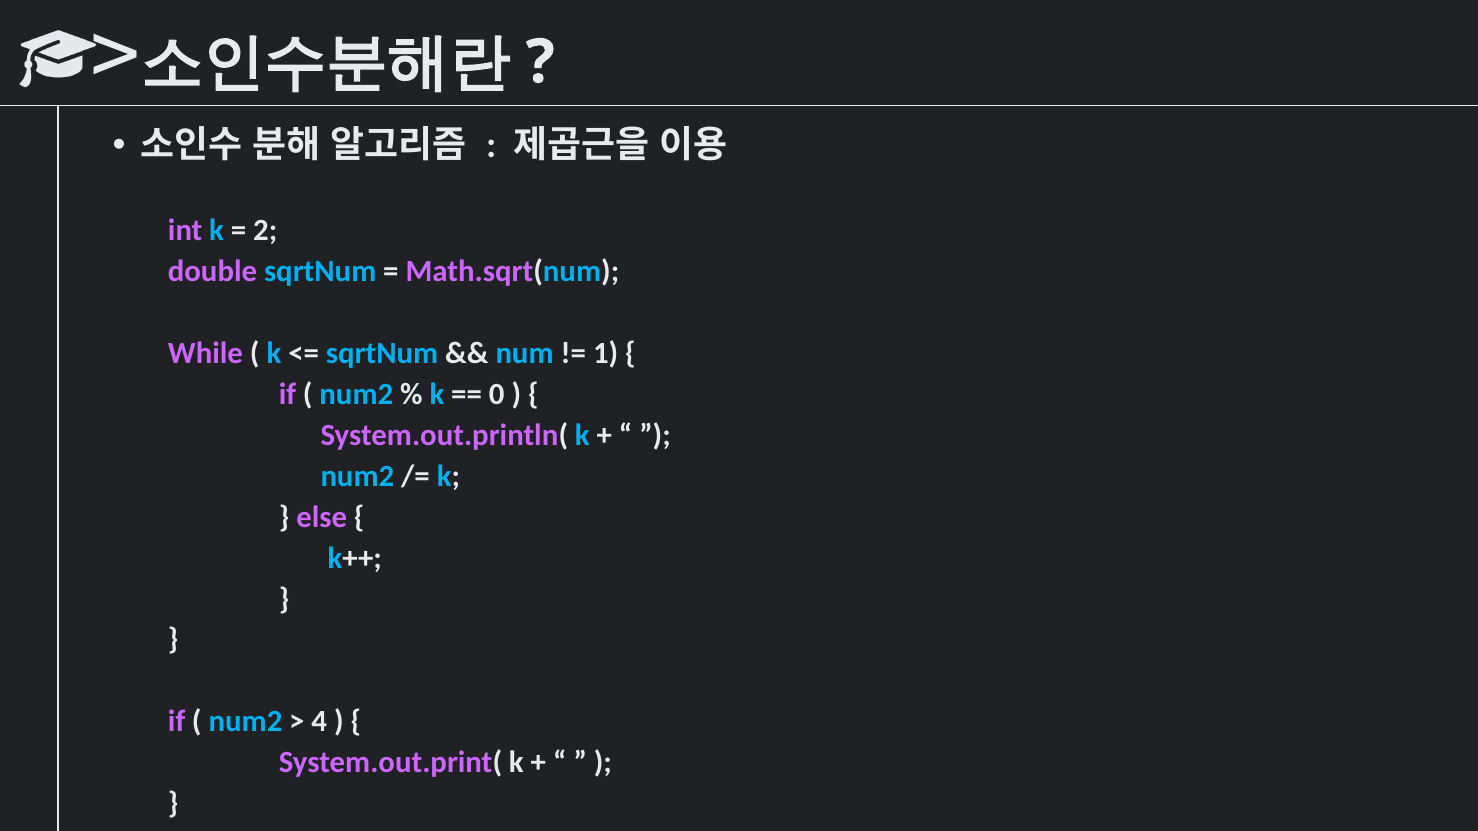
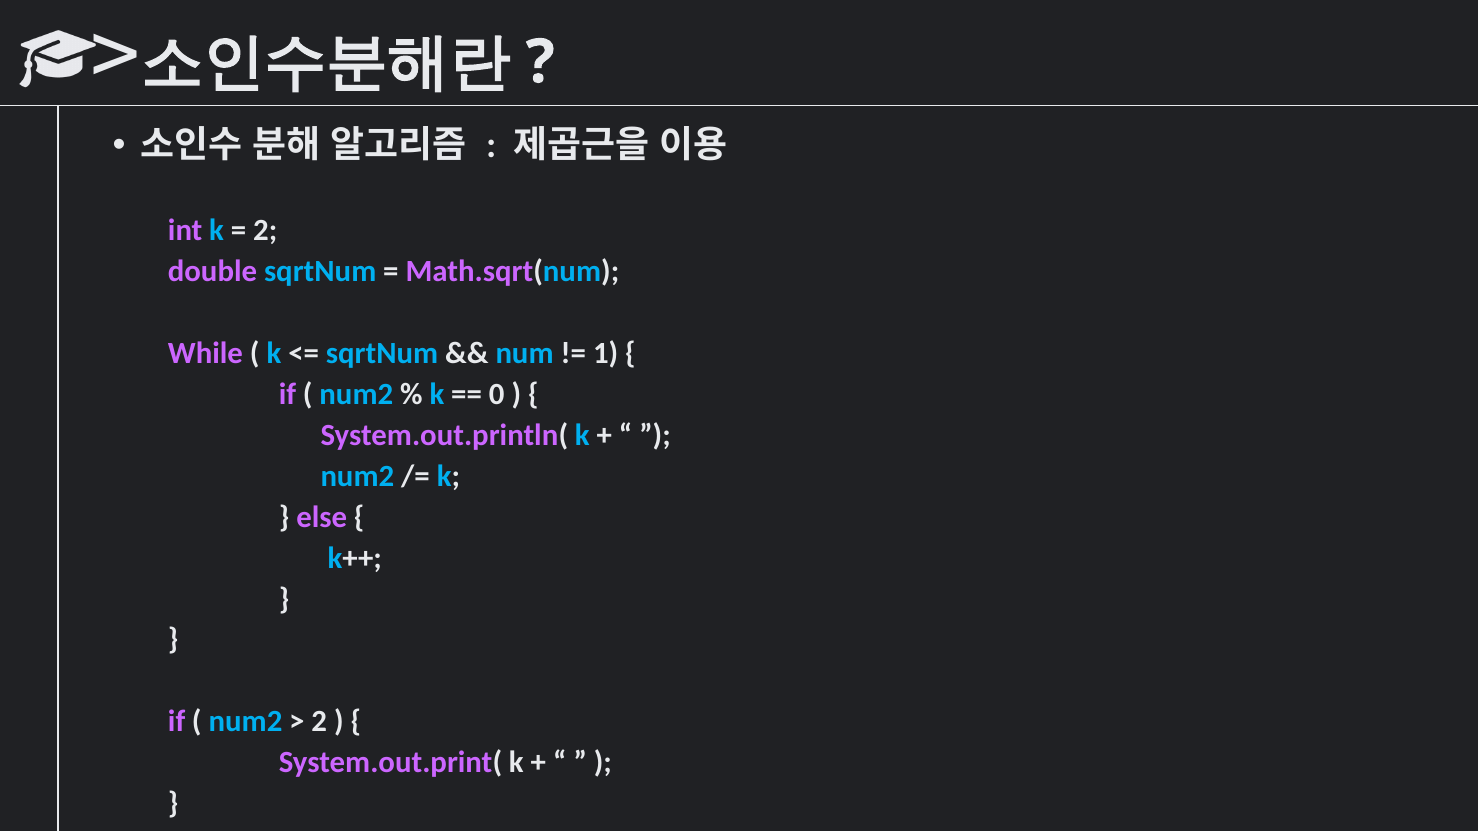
4: 4 -> 2 (319, 722)
